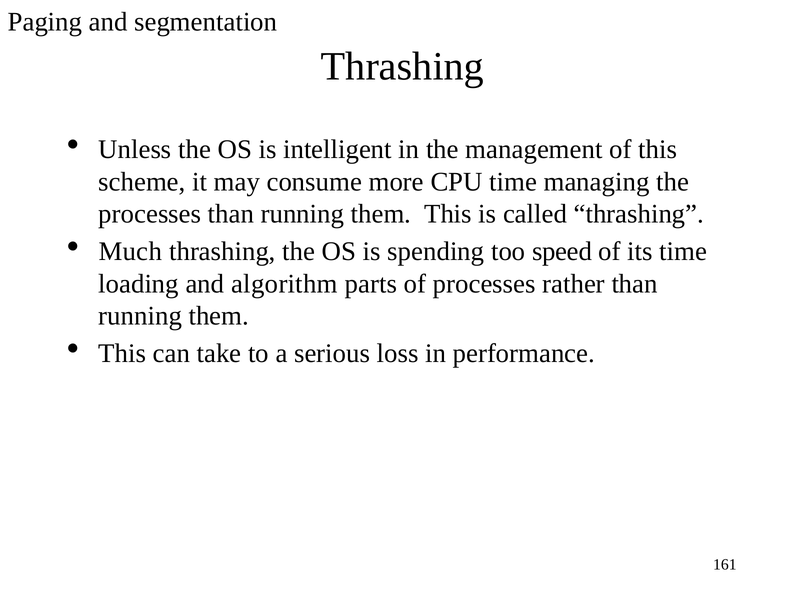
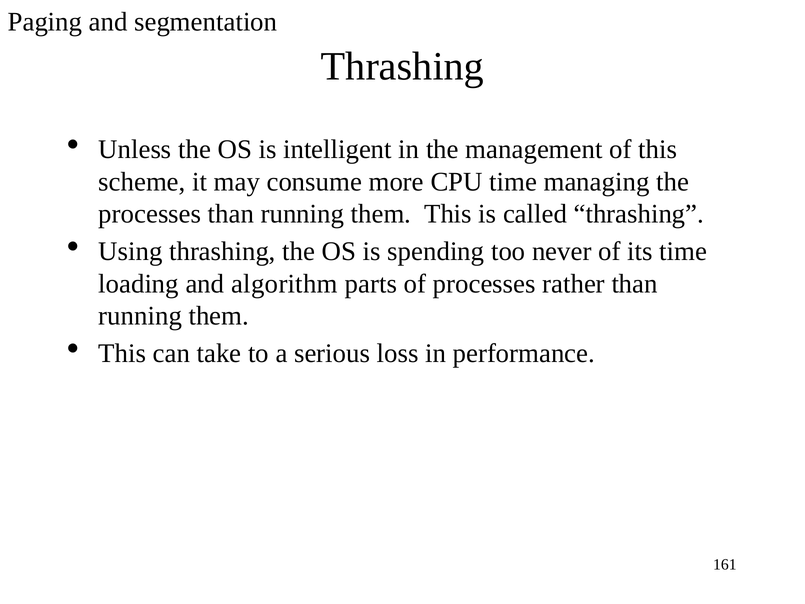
Much: Much -> Using (130, 251)
speed: speed -> never (562, 251)
